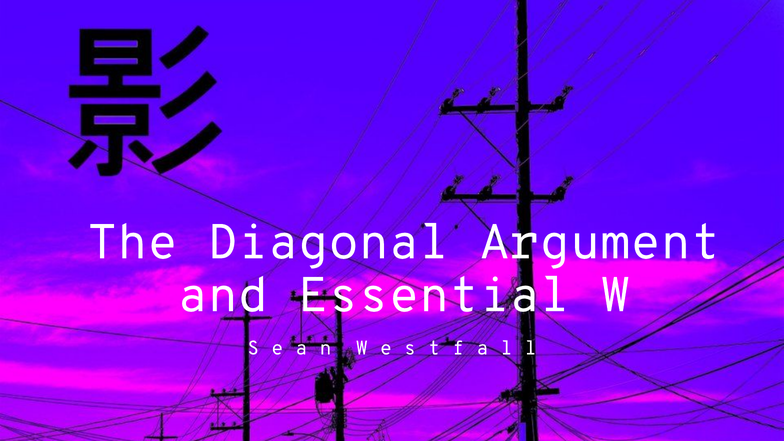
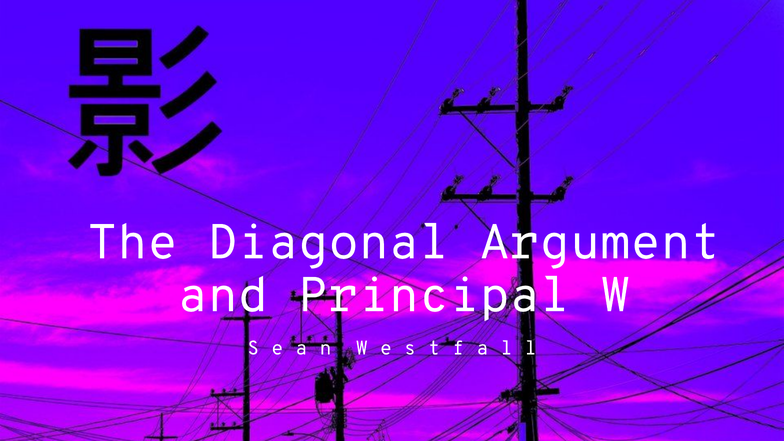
Essential: Essential -> Principal (434, 295)
